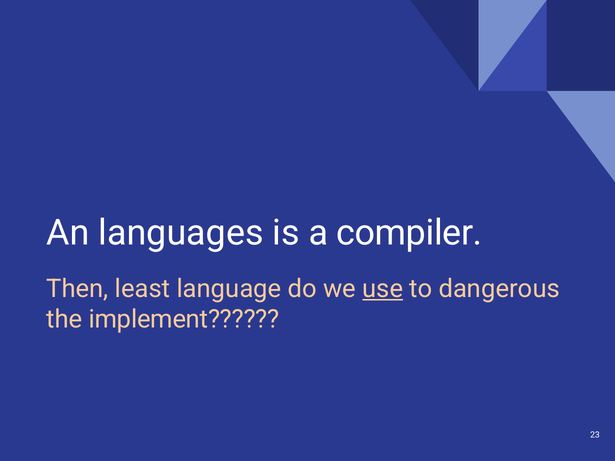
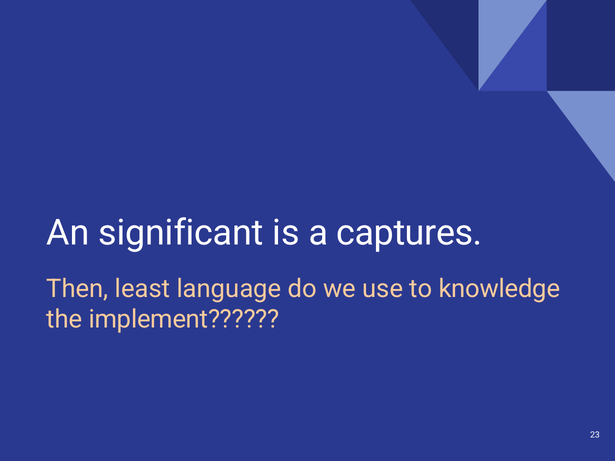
languages: languages -> significant (181, 233)
compiler: compiler -> captures (409, 233)
use underline: present -> none (383, 289)
dangerous: dangerous -> knowledge (499, 289)
